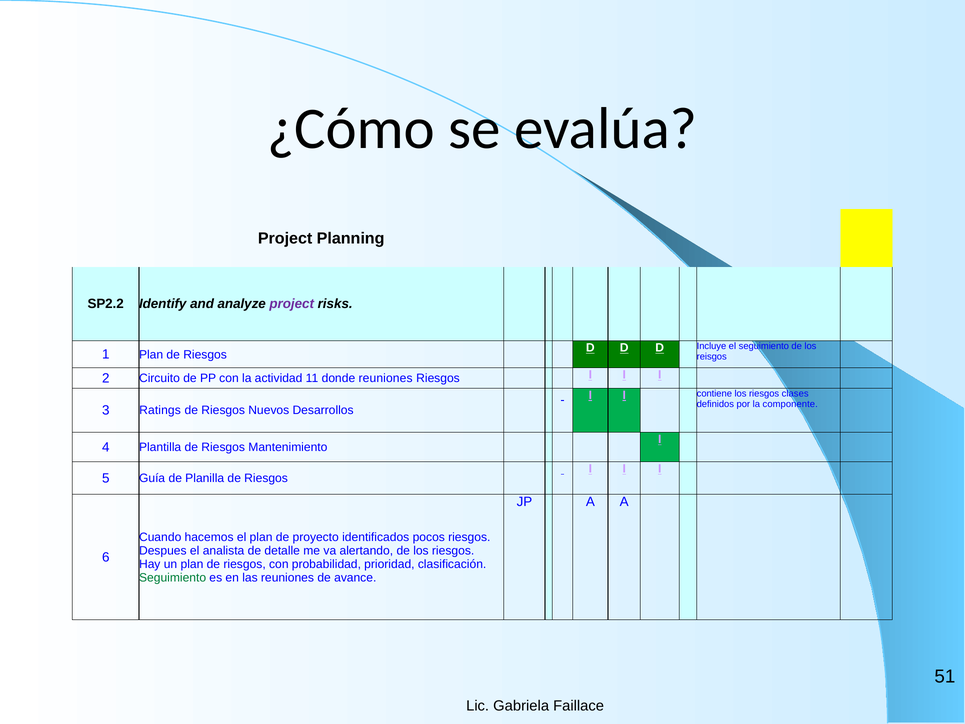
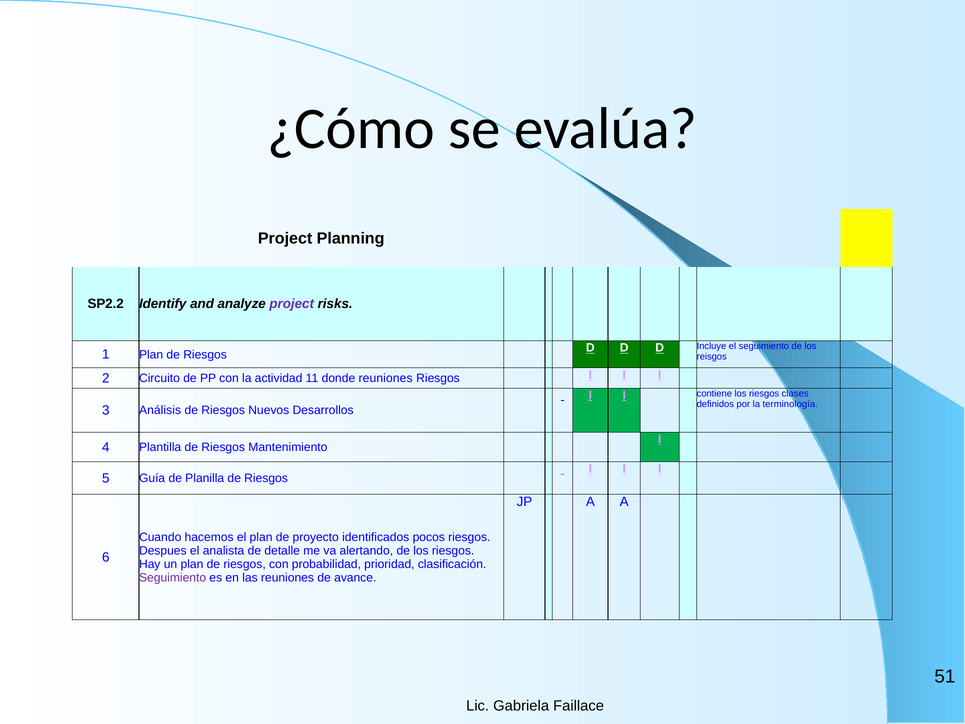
componente: componente -> terminología (790, 404)
Ratings: Ratings -> Análisis (160, 410)
Seguimiento colour: green -> purple (173, 577)
